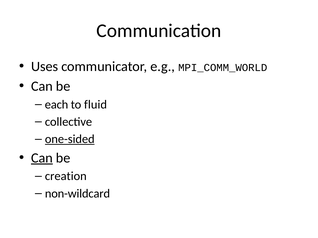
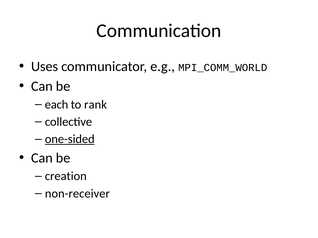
fluid: fluid -> rank (96, 105)
Can underline: present -> none (42, 158)
non-wildcard: non-wildcard -> non-receiver (77, 194)
